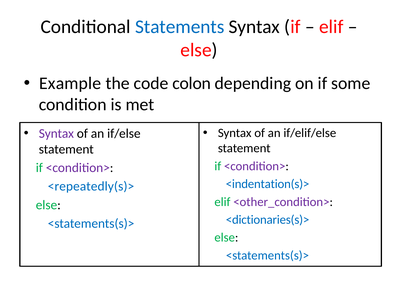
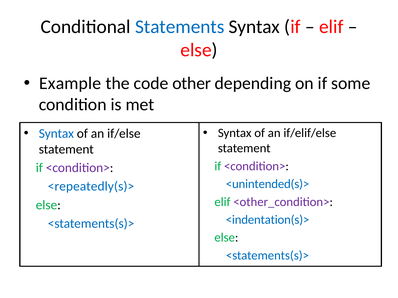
colon: colon -> other (192, 84)
Syntax colour: purple -> blue (56, 134)
<indentation(s)>: <indentation(s)> -> <unintended(s)> (268, 184)
<dictionaries(s)>: <dictionaries(s)> -> <indentation(s)> (268, 220)
